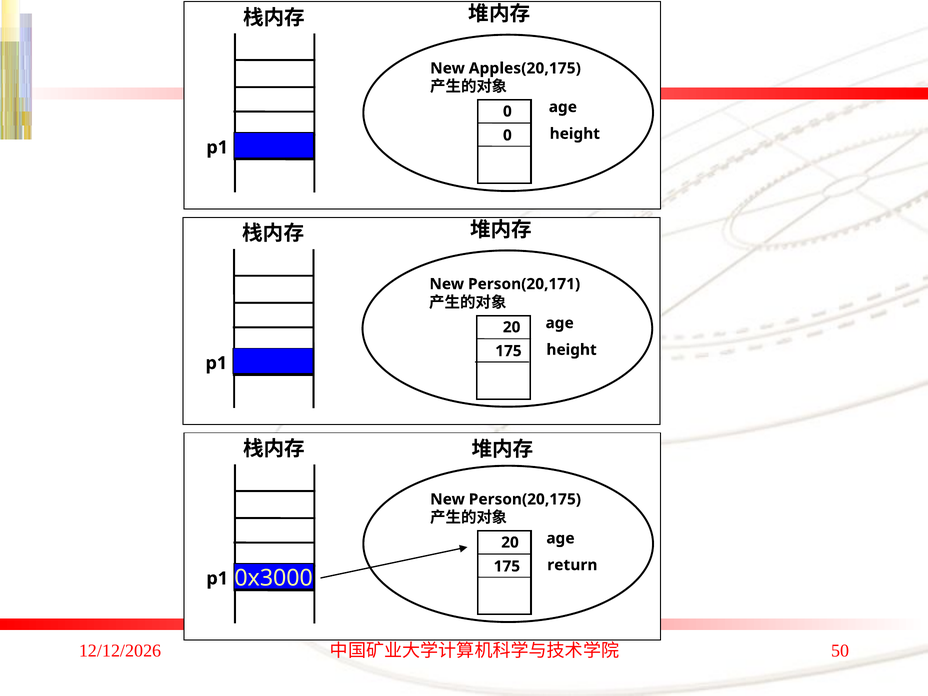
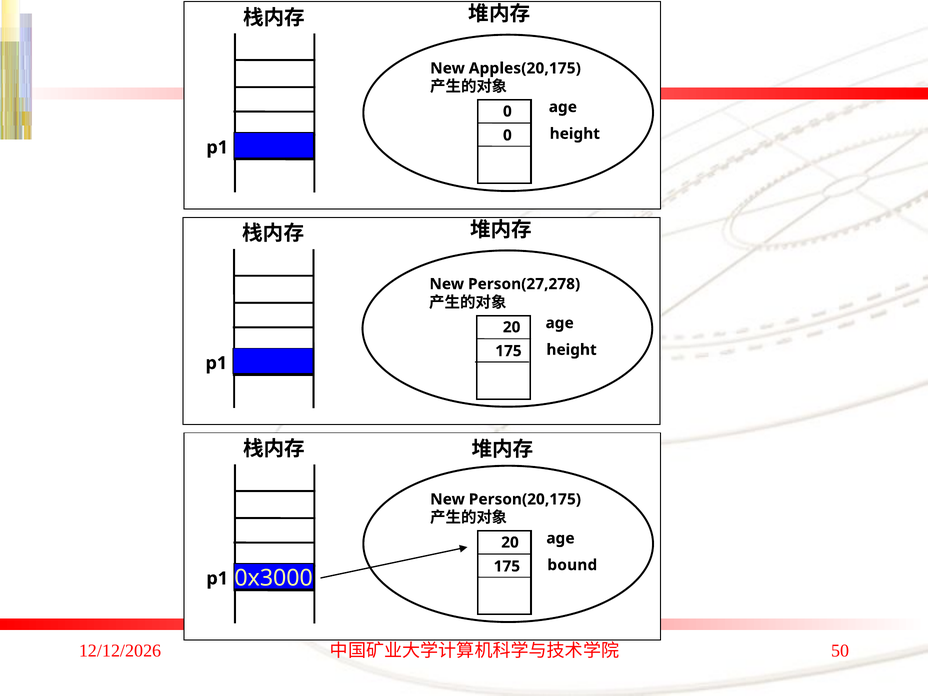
Person(20,171: Person(20,171 -> Person(27,278 (524, 284)
return: return -> bound (572, 565)
